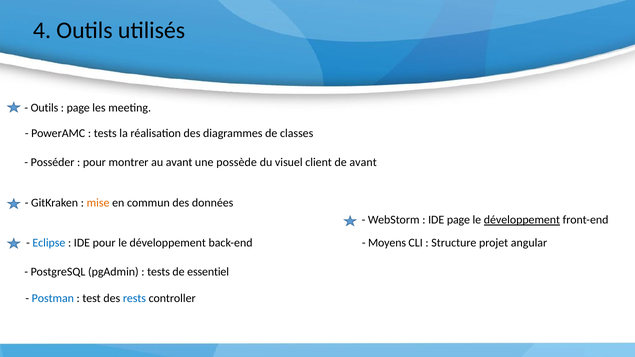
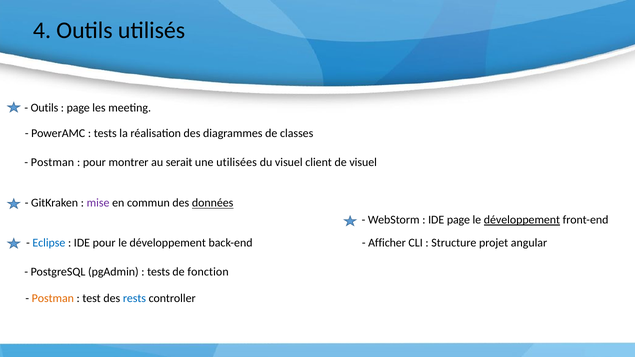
Posséder: Posséder -> Postman (52, 162)
au avant: avant -> serait (179, 162)
possède: possède -> utilisées (237, 162)
de avant: avant -> visuel (363, 162)
mise colour: orange -> purple (98, 203)
données underline: none -> present (213, 203)
Moyens: Moyens -> Afficher (387, 243)
essentiel: essentiel -> fonction (208, 272)
Postman colour: blue -> orange (53, 299)
